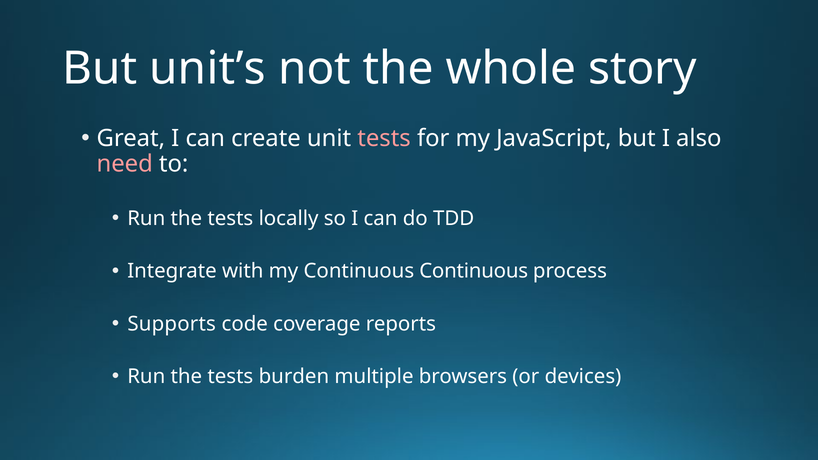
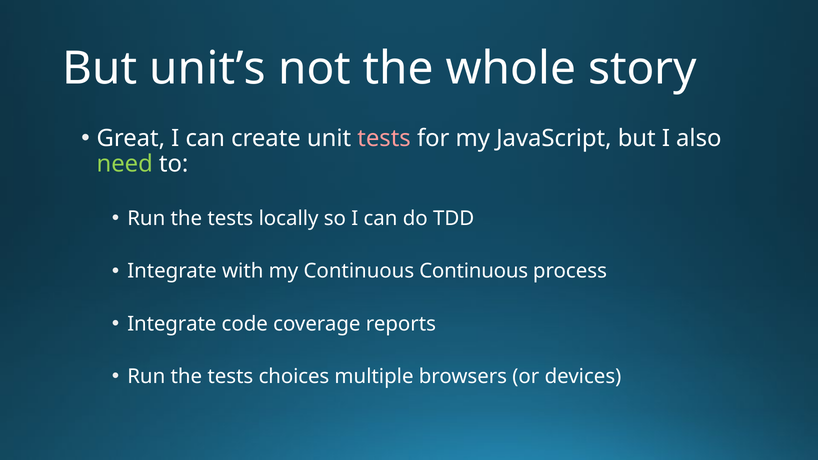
need colour: pink -> light green (125, 164)
Supports: Supports -> Integrate (172, 324)
burden: burden -> choices (294, 377)
